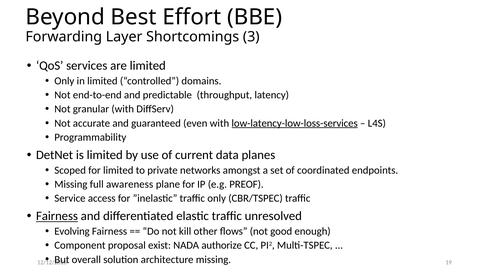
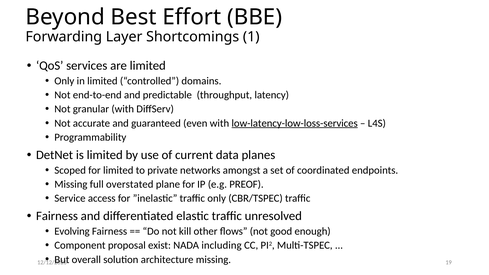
3: 3 -> 1 (251, 37)
awareness: awareness -> overstated (130, 184)
Fairness underline: present -> none (57, 216)
authorize: authorize -> including (222, 245)
